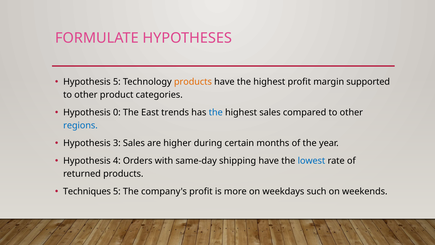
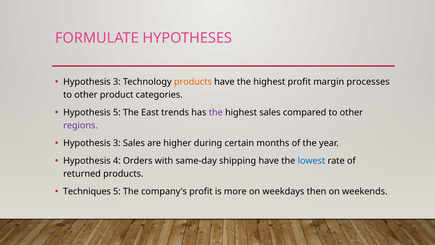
5: 5 -> 3 (117, 82)
supported: supported -> processes (368, 82)
Hypothesis 0: 0 -> 5 (117, 112)
the colour: blue -> purple (216, 112)
regions colour: blue -> purple (80, 125)
such: such -> then (317, 191)
